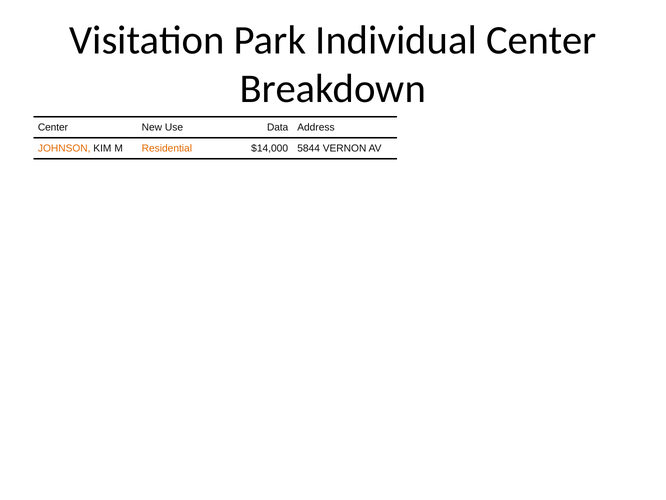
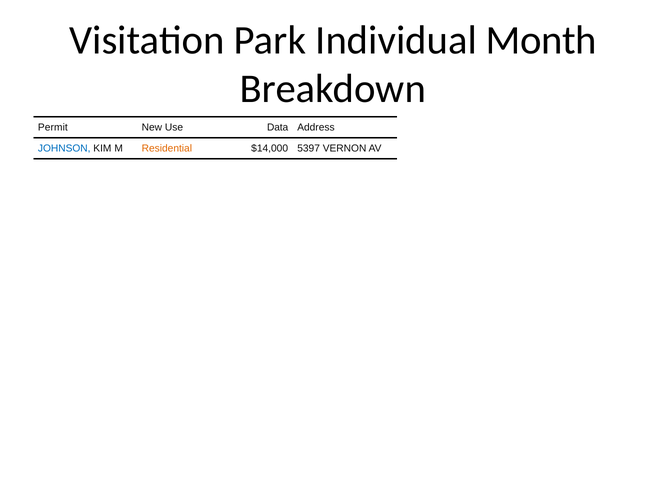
Individual Center: Center -> Month (541, 40)
Center: Center -> Permit (53, 127)
JOHNSON colour: orange -> blue (64, 148)
5844: 5844 -> 5397 (309, 148)
